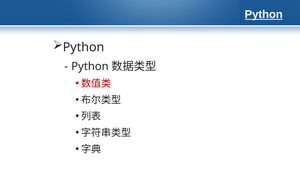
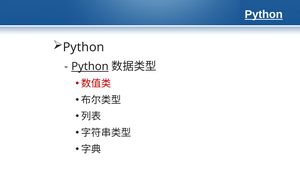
Python underline: none -> present (90, 66)
